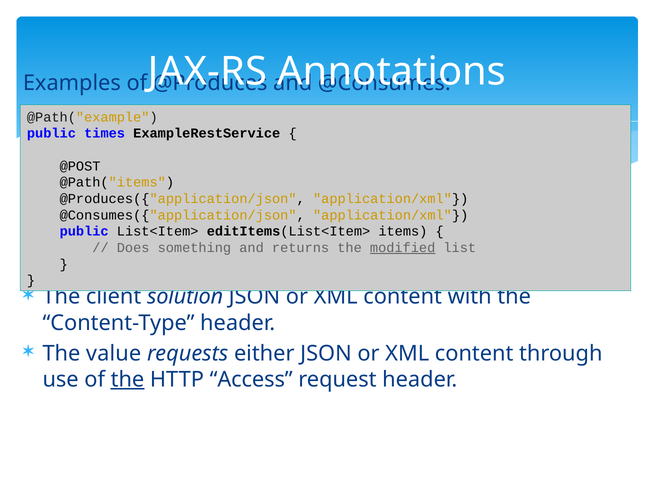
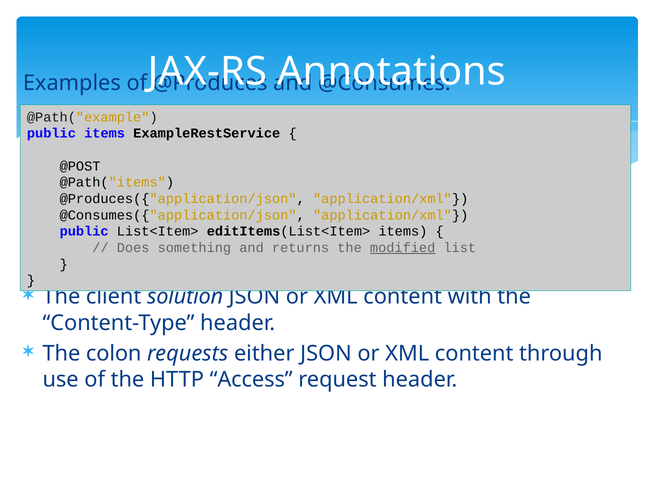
public times: times -> items (105, 134)
value: value -> colon (114, 354)
the underline: present -> none (128, 380)
